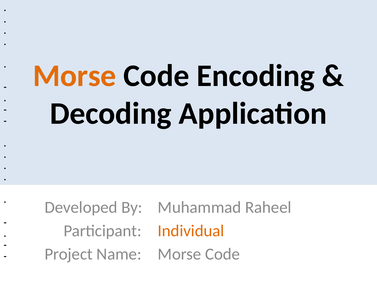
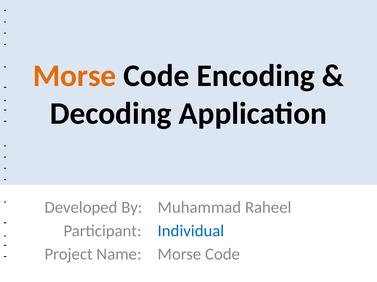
Individual colour: orange -> blue (191, 231)
